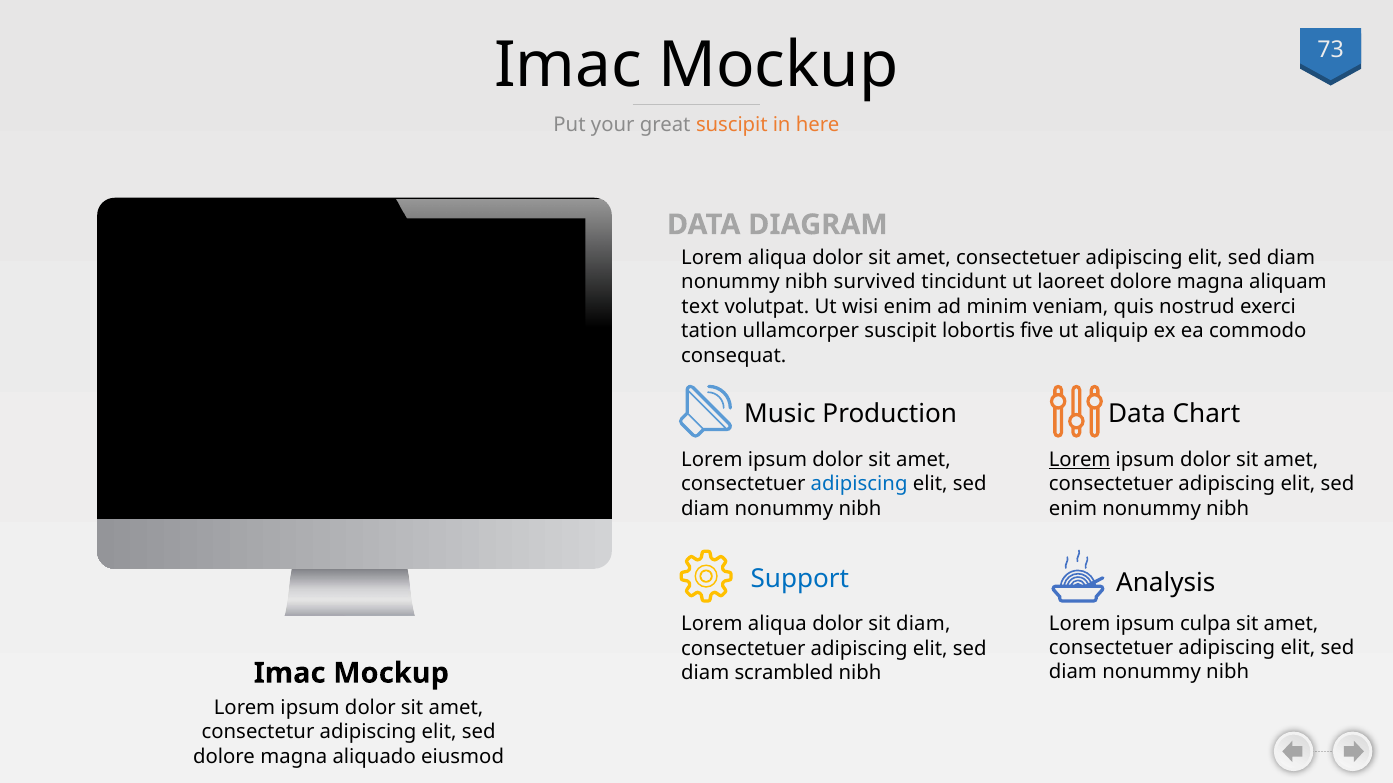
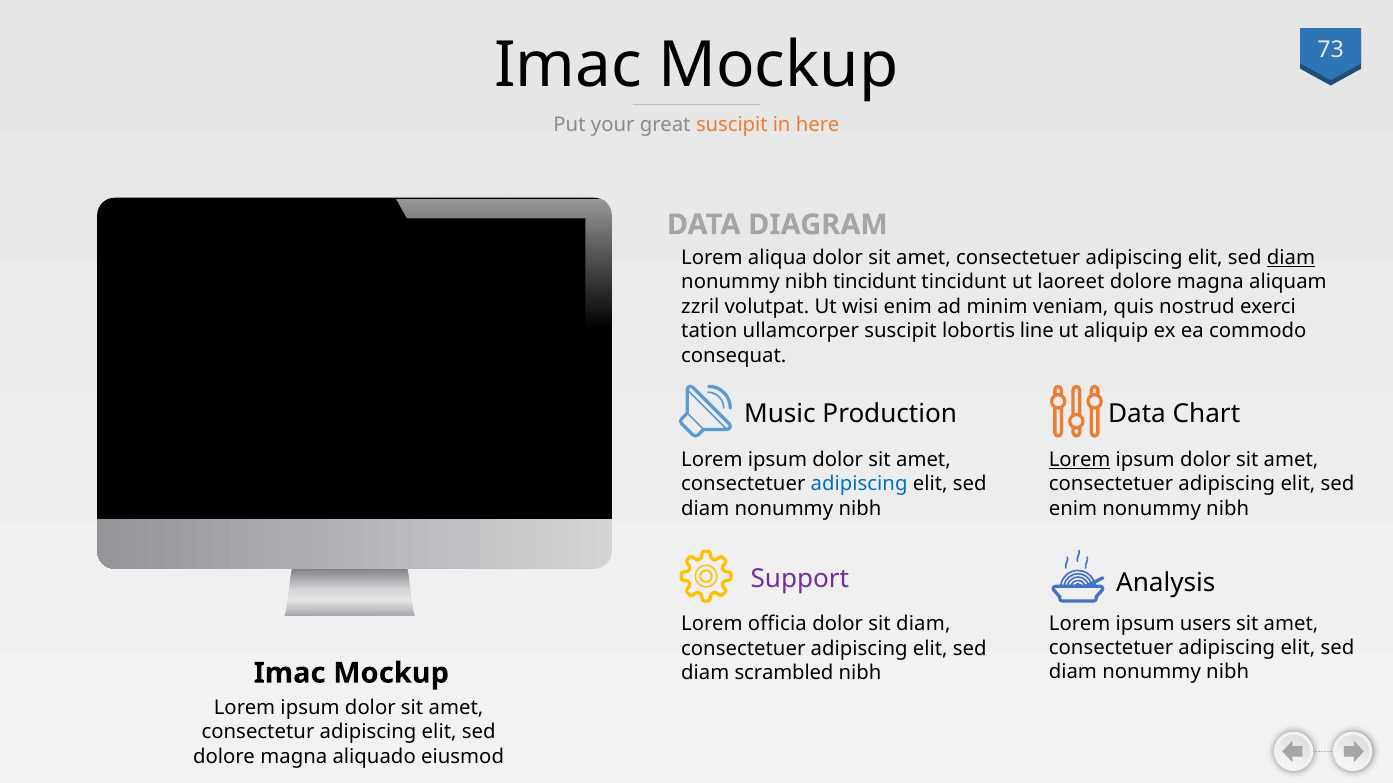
diam underline: none -> present (1291, 258)
nibh survived: survived -> tincidunt (875, 282)
text: text -> zzril (700, 307)
five: five -> line (1037, 331)
Support colour: blue -> purple (800, 579)
culpa: culpa -> users (1206, 624)
aliqua: aliqua -> officia (777, 625)
